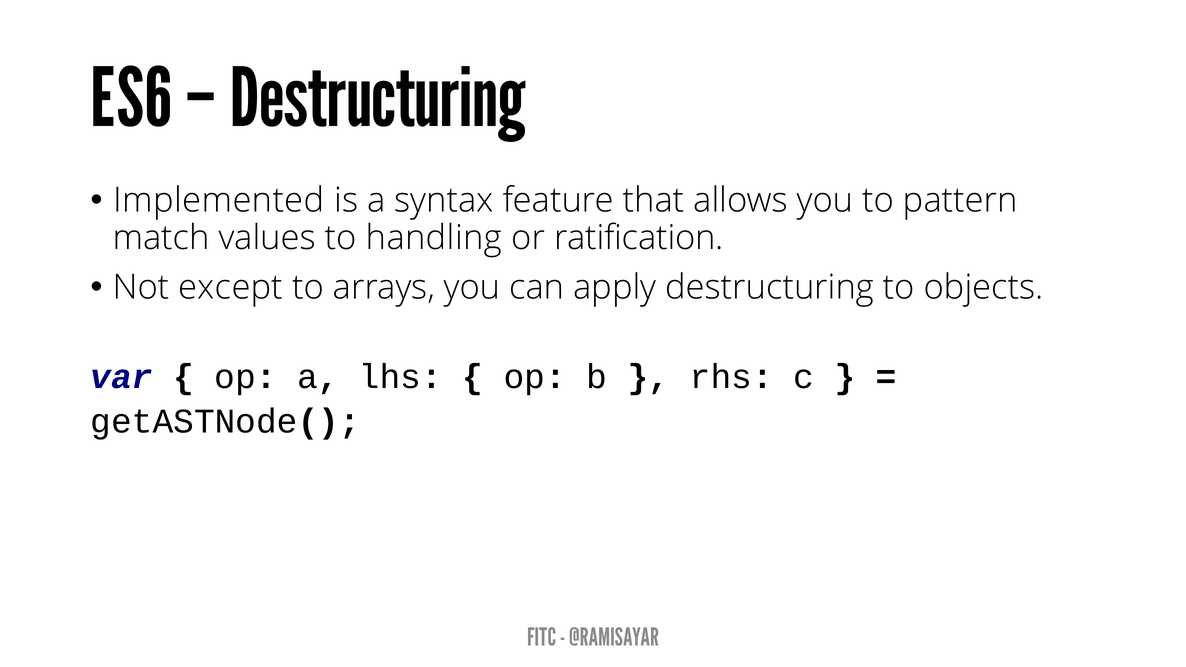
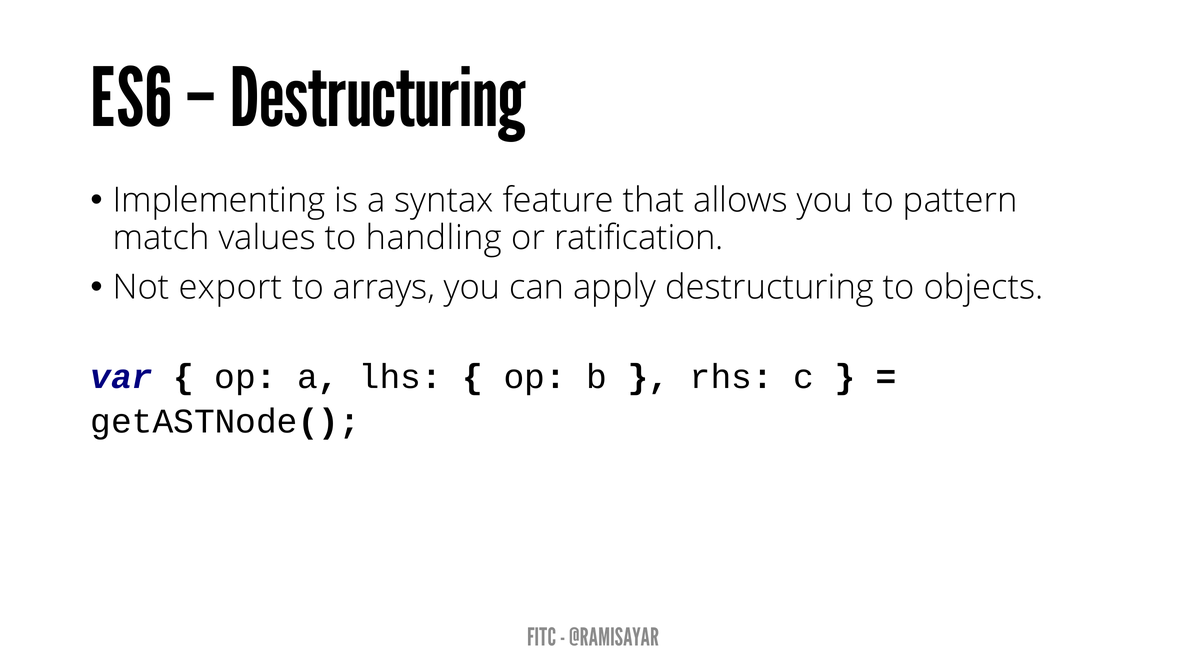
Implemented: Implemented -> Implementing (219, 201)
except: except -> export (231, 288)
